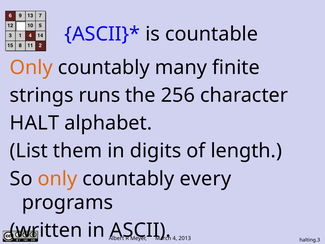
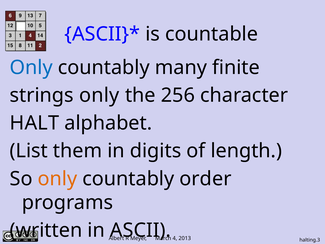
Only colour: orange -> blue (31, 67)
strings runs: runs -> only (99, 95)
every: every -> order (205, 179)
